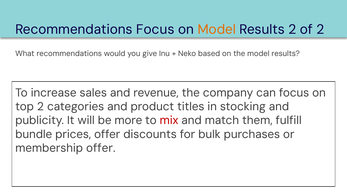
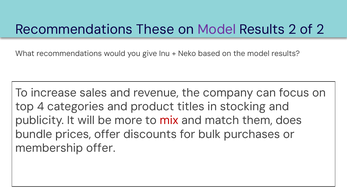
Recommendations Focus: Focus -> These (155, 29)
Model colour: orange -> purple (217, 29)
top 2: 2 -> 4 (41, 107)
fulfill: fulfill -> does (289, 121)
